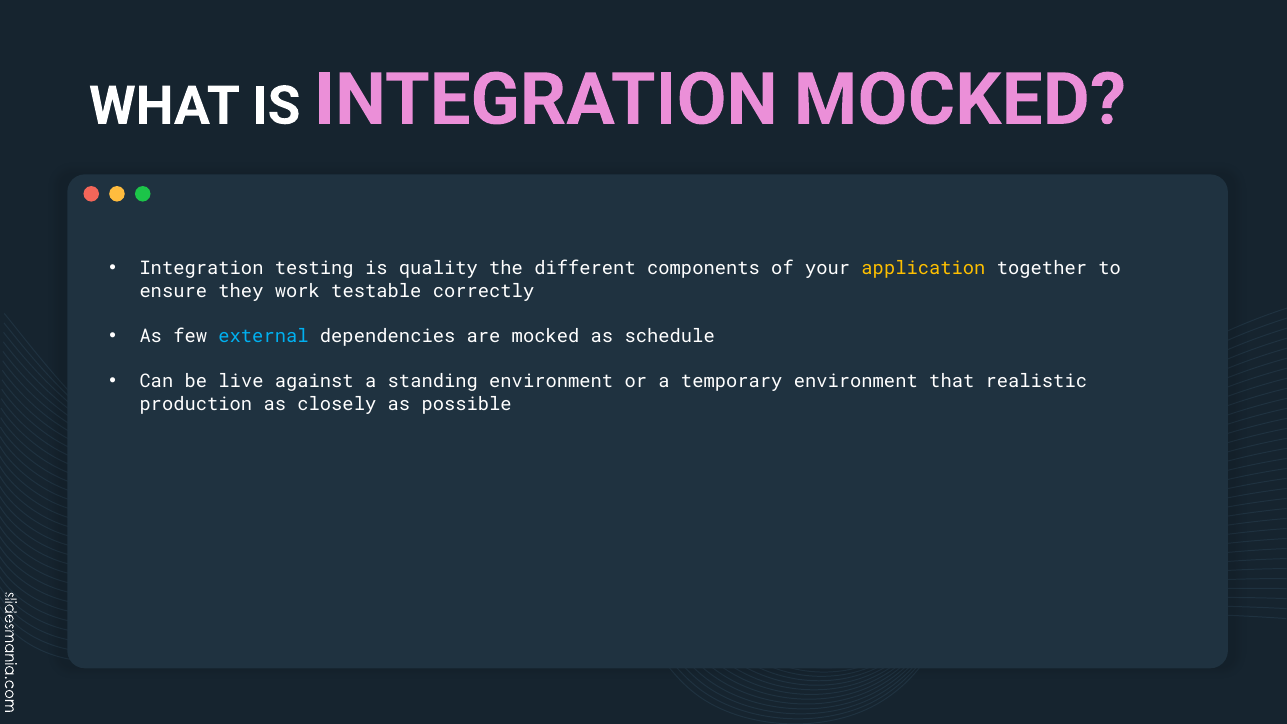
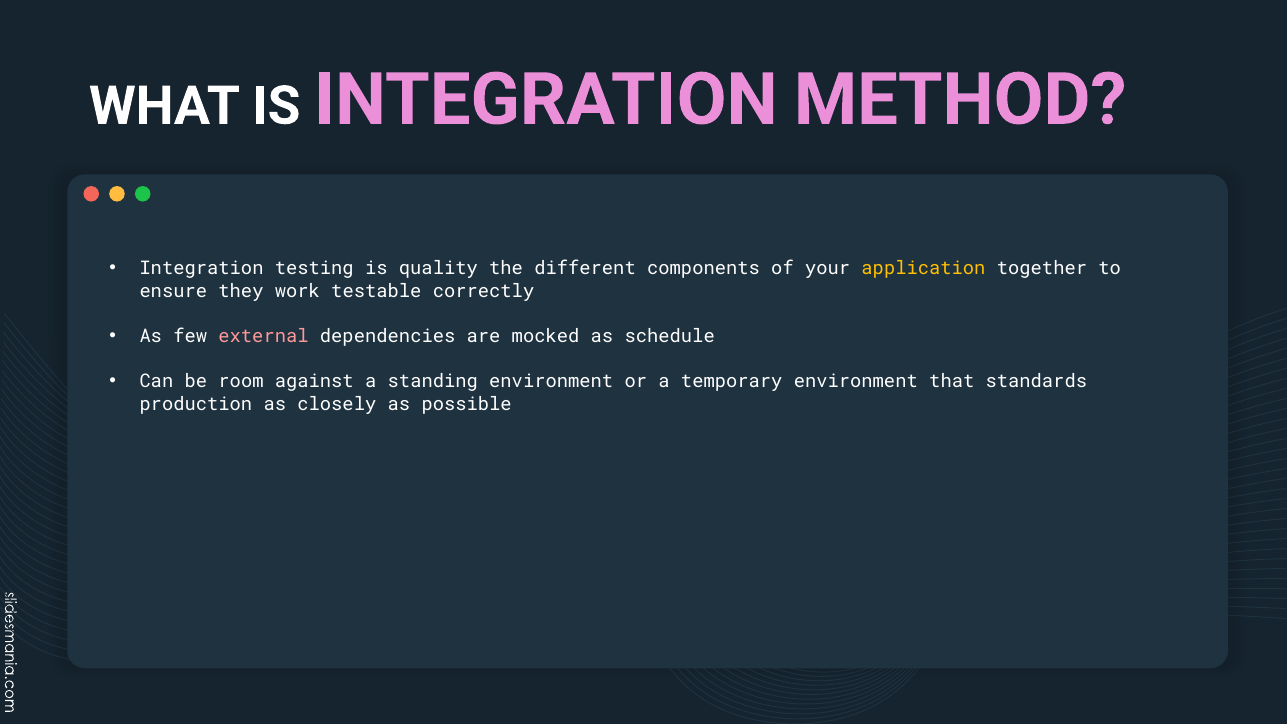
INTEGRATION MOCKED: MOCKED -> METHOD (960, 100)
external colour: light blue -> pink (264, 336)
live: live -> room (241, 381)
realistic: realistic -> standards (1036, 381)
